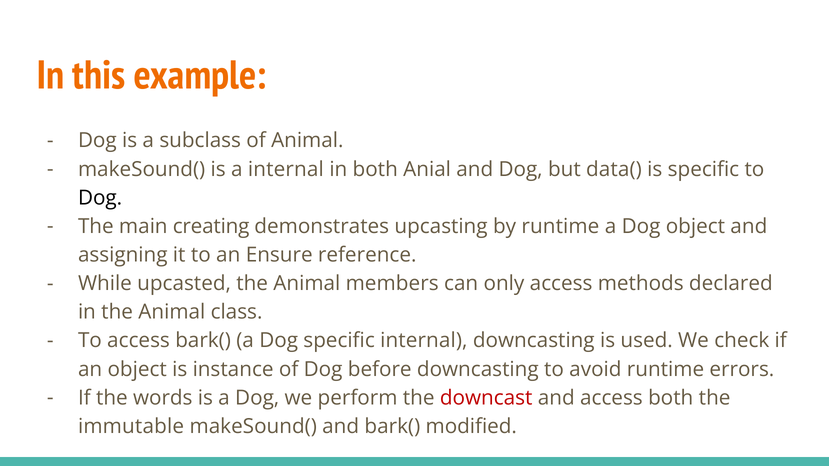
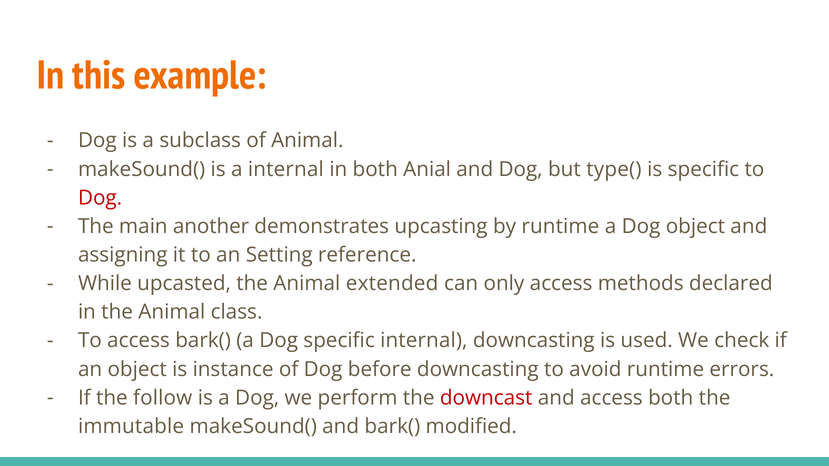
data(: data( -> type( (614, 169)
Dog colour: black -> red (100, 198)
creating: creating -> another (211, 226)
Ensure: Ensure -> Setting (279, 255)
members: members -> extended (392, 284)
words: words -> follow (163, 398)
